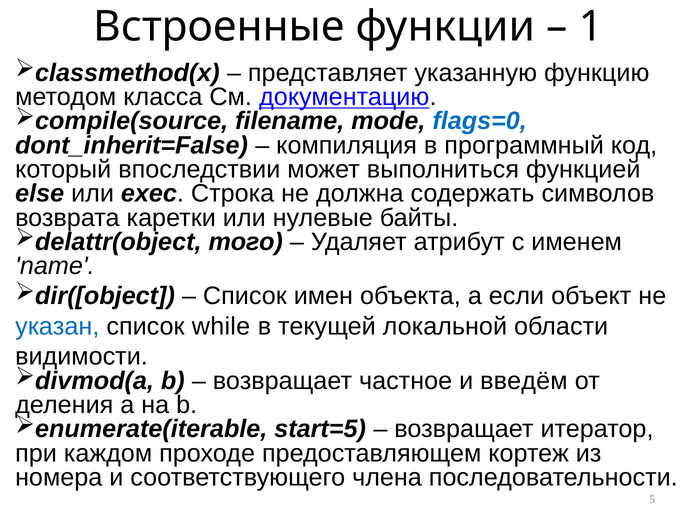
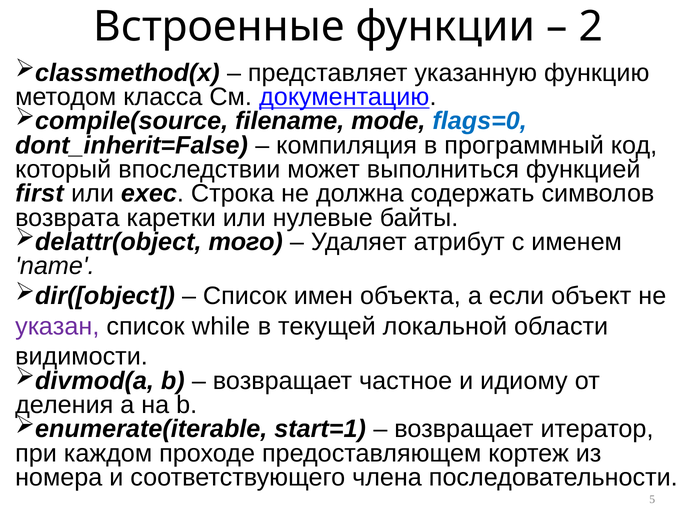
1: 1 -> 2 (591, 27)
else: else -> first (40, 194)
указан colour: blue -> purple (57, 326)
введём: введём -> идиому (524, 381)
start=5: start=5 -> start=1 (320, 429)
